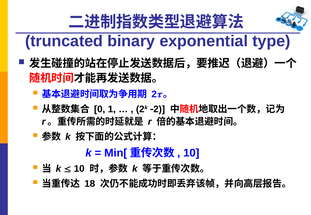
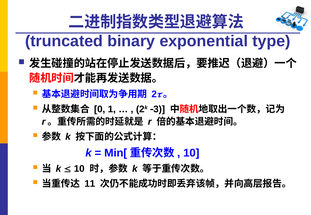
2: 2 -> 3 (159, 109)
18: 18 -> 11 (90, 184)
